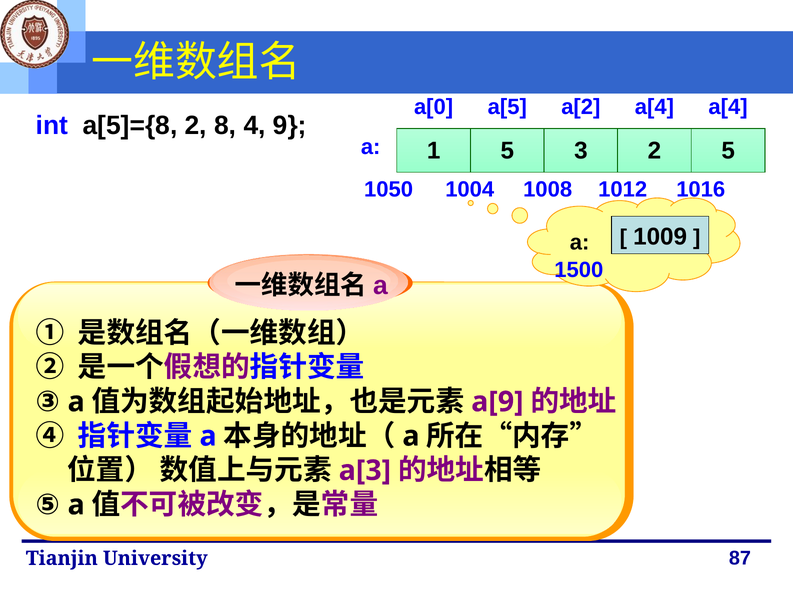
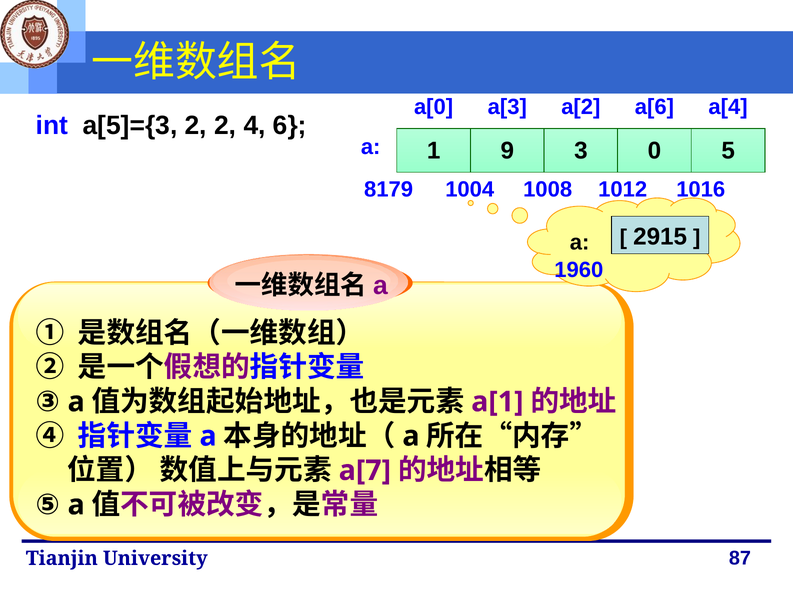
a[5: a[5 -> a[3 (507, 107)
a[2 a[4: a[4 -> a[6 (654, 107)
a[5]={8: a[5]={8 -> a[5]={3 (130, 125)
2 8: 8 -> 2 (225, 125)
9: 9 -> 6 (290, 125)
1 5: 5 -> 9 (507, 151)
3 2: 2 -> 0 (654, 151)
1050: 1050 -> 8179 (389, 189)
1009: 1009 -> 2915 (660, 237)
1500: 1500 -> 1960 (579, 270)
a[9: a[9 -> a[1 (497, 402)
a[3: a[3 -> a[7 (365, 470)
